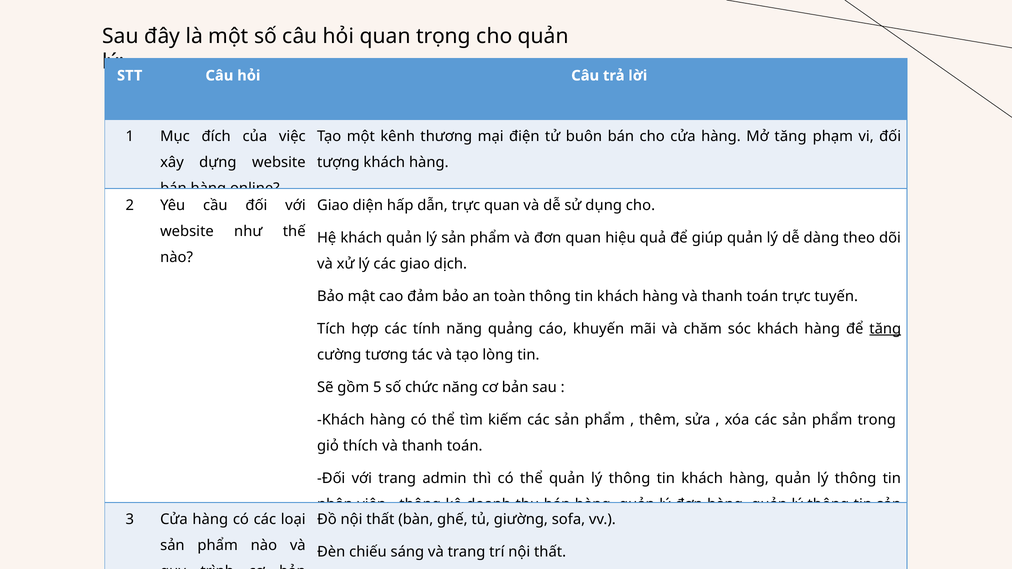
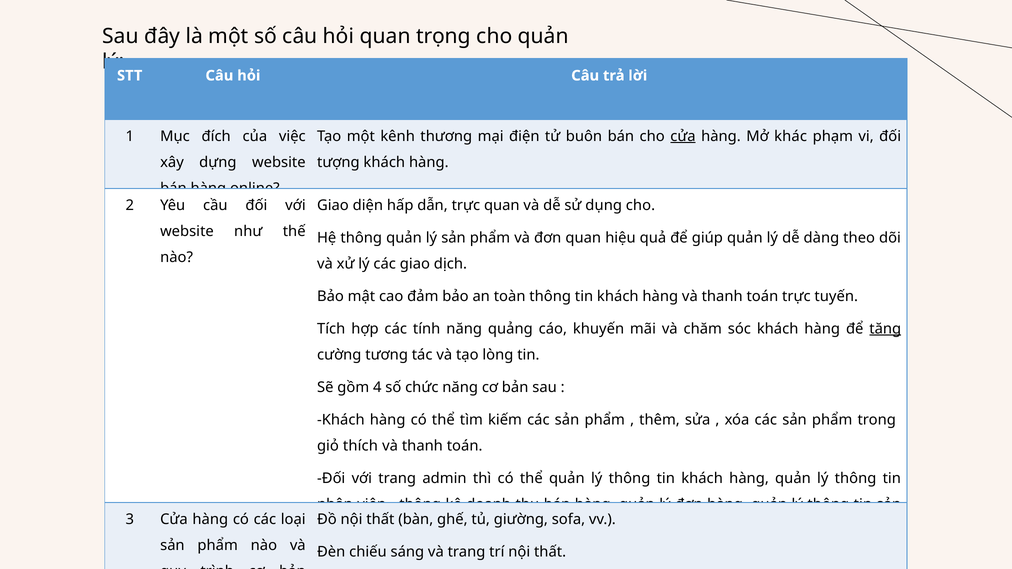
cửa underline: none -> present (683, 136)
Mở tăng: tăng -> khác (791, 136)
Hệ khách: khách -> thông (361, 238)
gồm 5: 5 -> 4 (377, 387)
